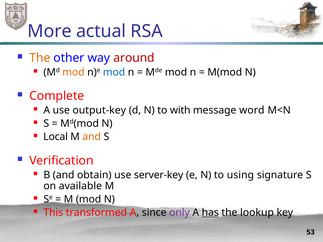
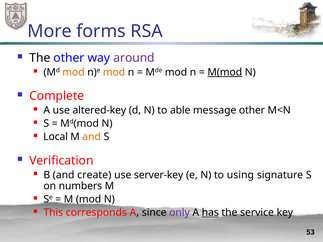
actual: actual -> forms (101, 31)
The colour: orange -> black (40, 58)
around colour: red -> purple (134, 58)
mod colour: blue -> orange (114, 72)
M(mod underline: none -> present (225, 72)
output-key: output-key -> altered-key (99, 110)
with: with -> able (180, 110)
message word: word -> other (252, 110)
obtain: obtain -> create (94, 175)
available: available -> numbers (80, 186)
transformed: transformed -> corresponds (96, 213)
lookup: lookup -> service (257, 213)
